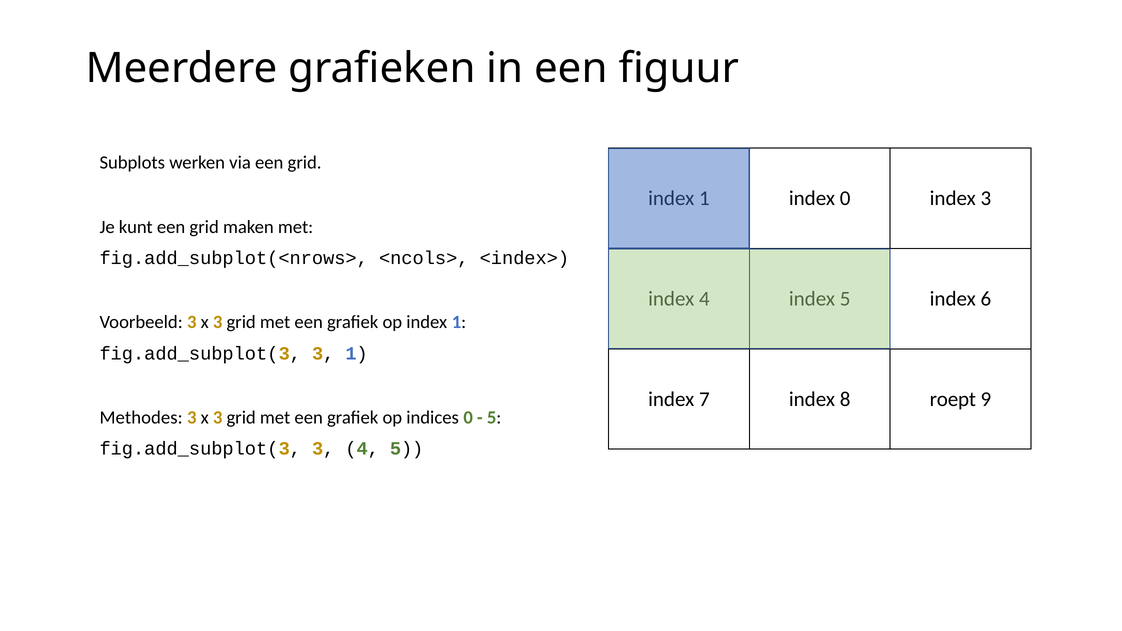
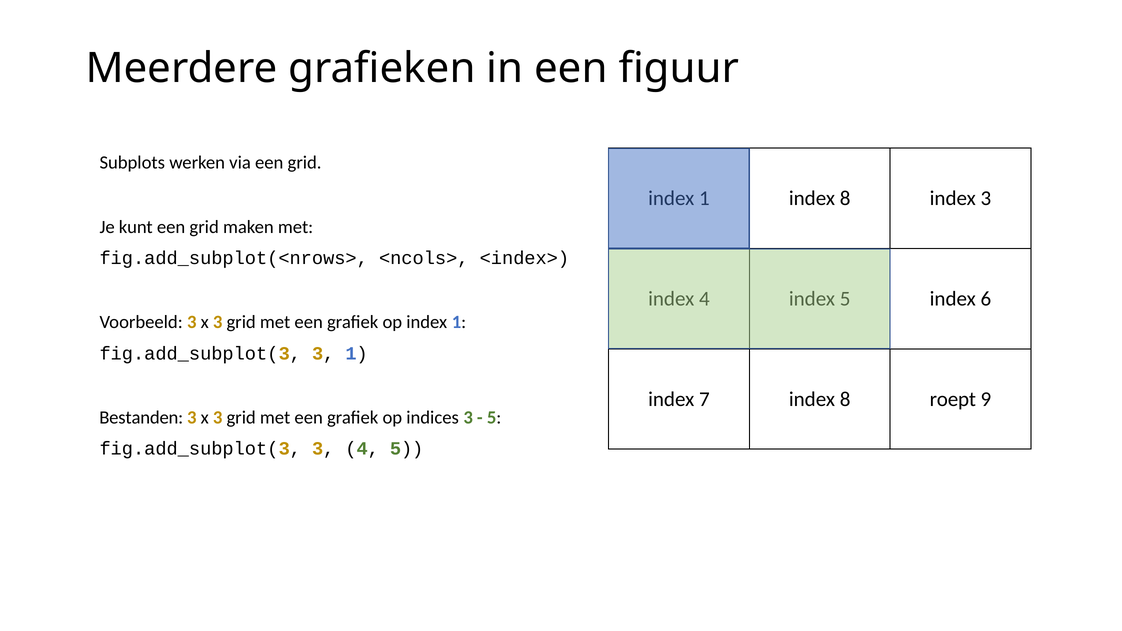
0: 0 -> 8 (845, 199)
Methodes: Methodes -> Bestanden (141, 418)
indices 0: 0 -> 3 (468, 418)
